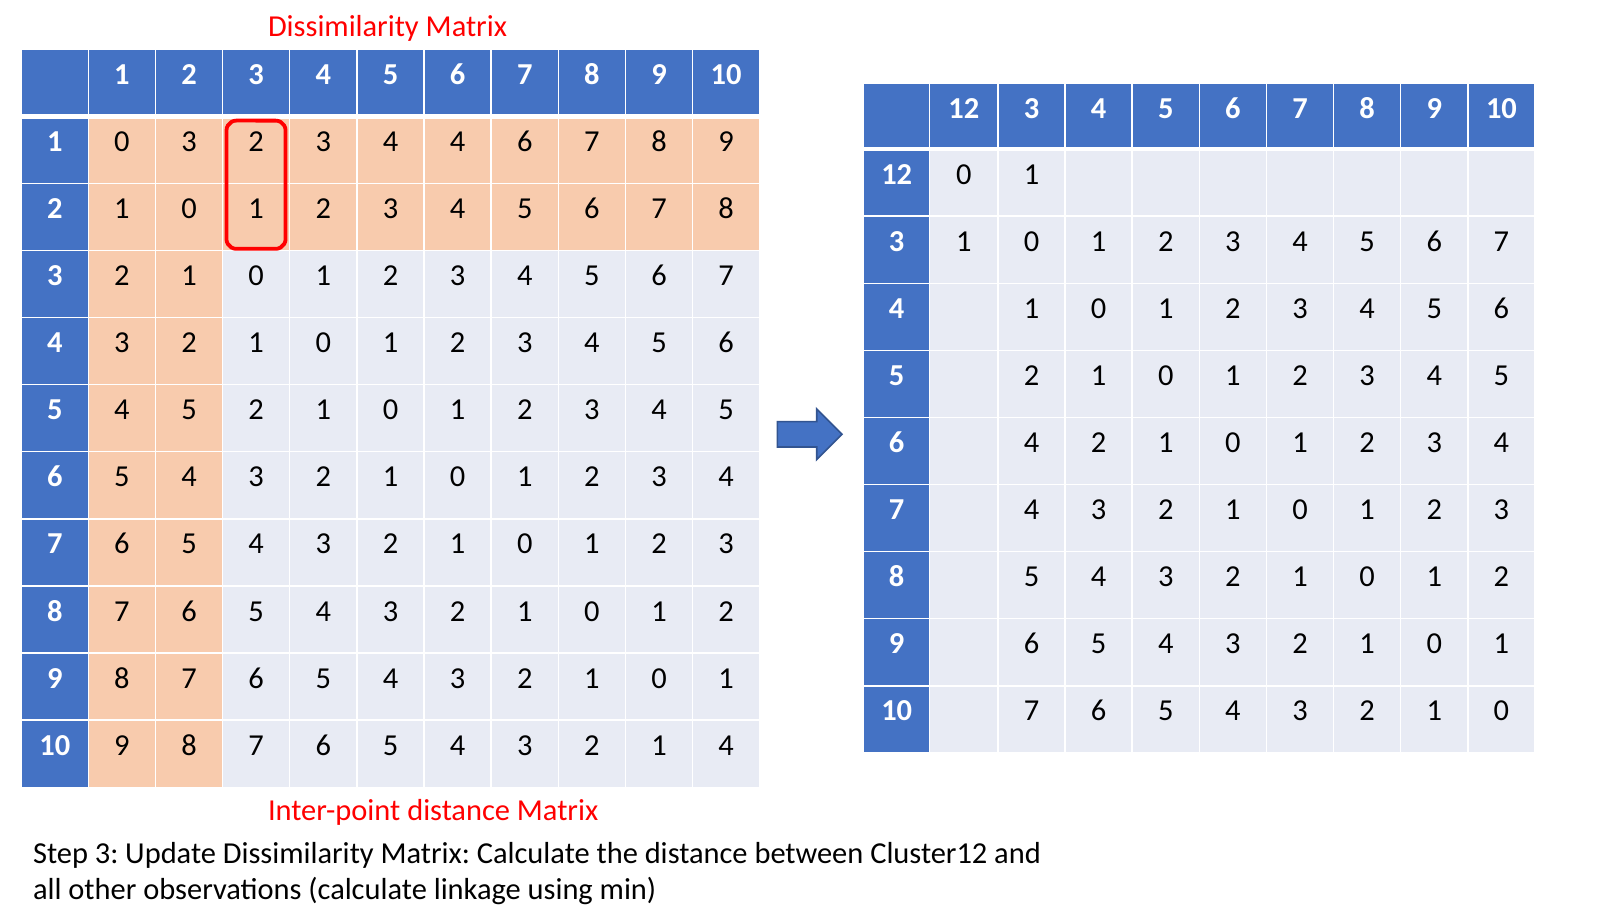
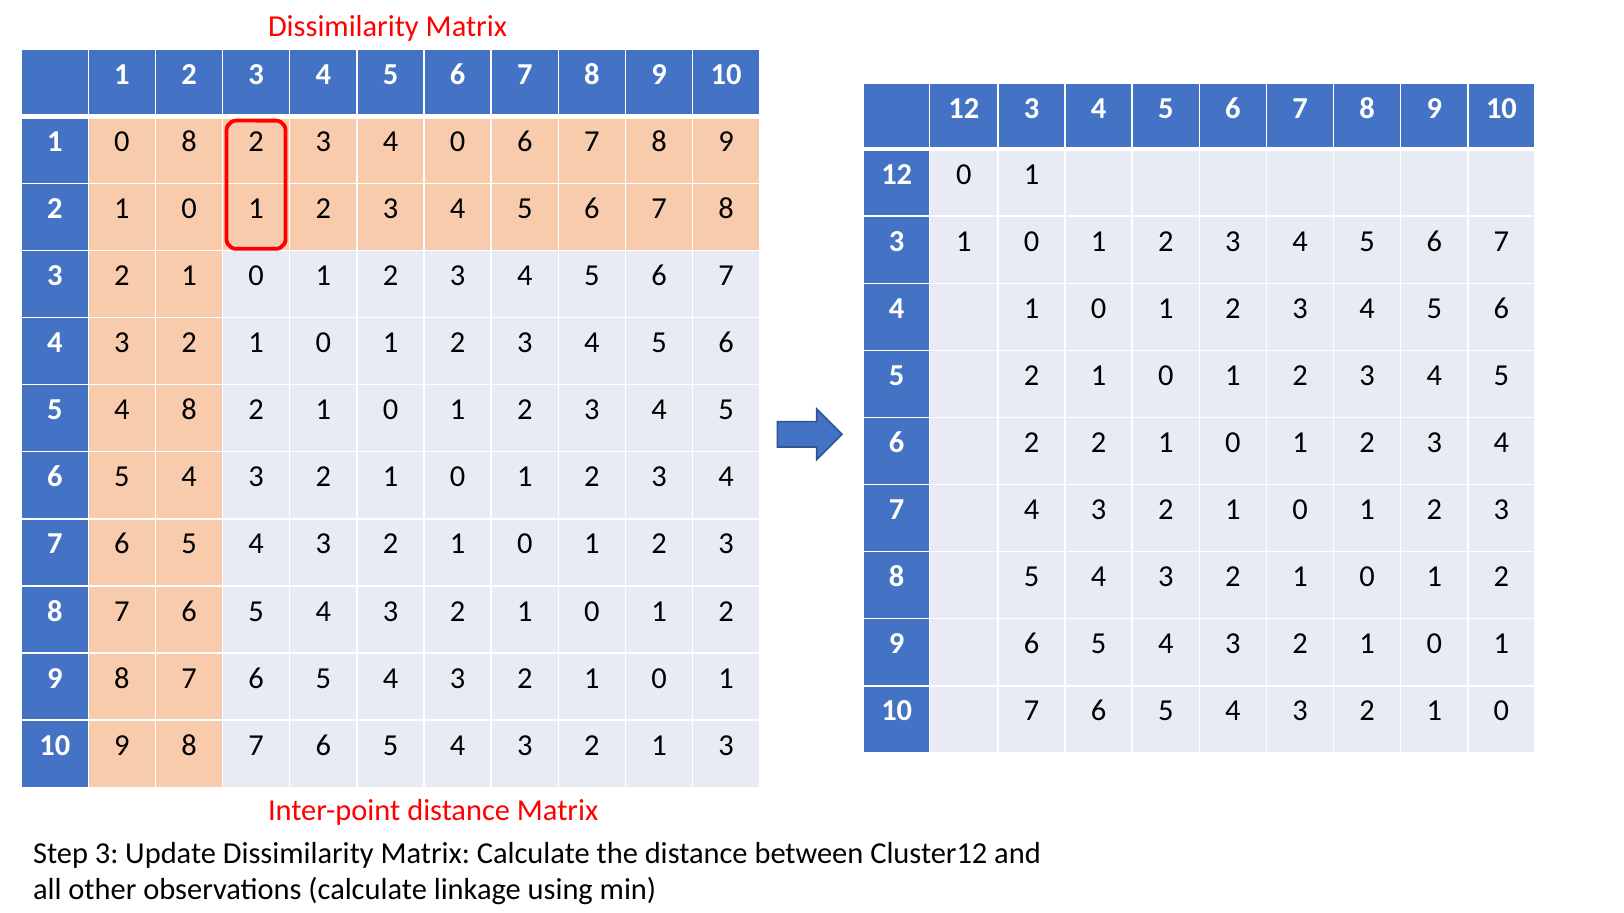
0 3: 3 -> 8 (189, 141)
4 4: 4 -> 0 (458, 141)
5 4 5: 5 -> 8 (189, 410)
6 4: 4 -> 2 (1031, 443)
2 1 4: 4 -> 3 (726, 746)
